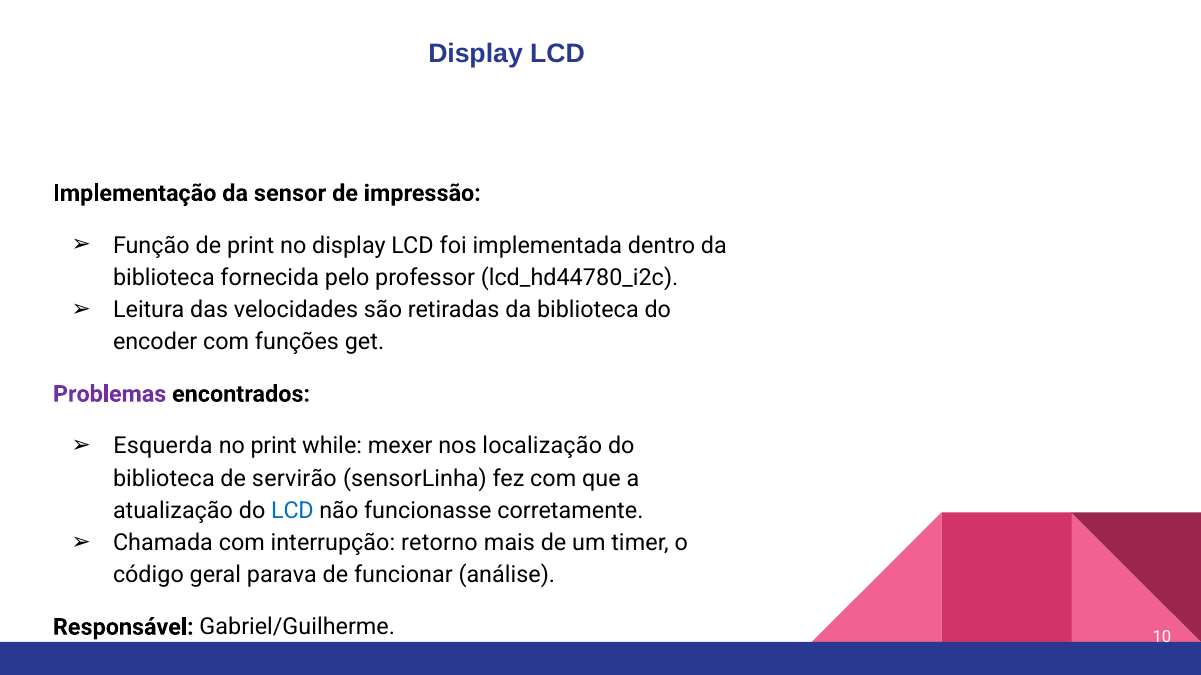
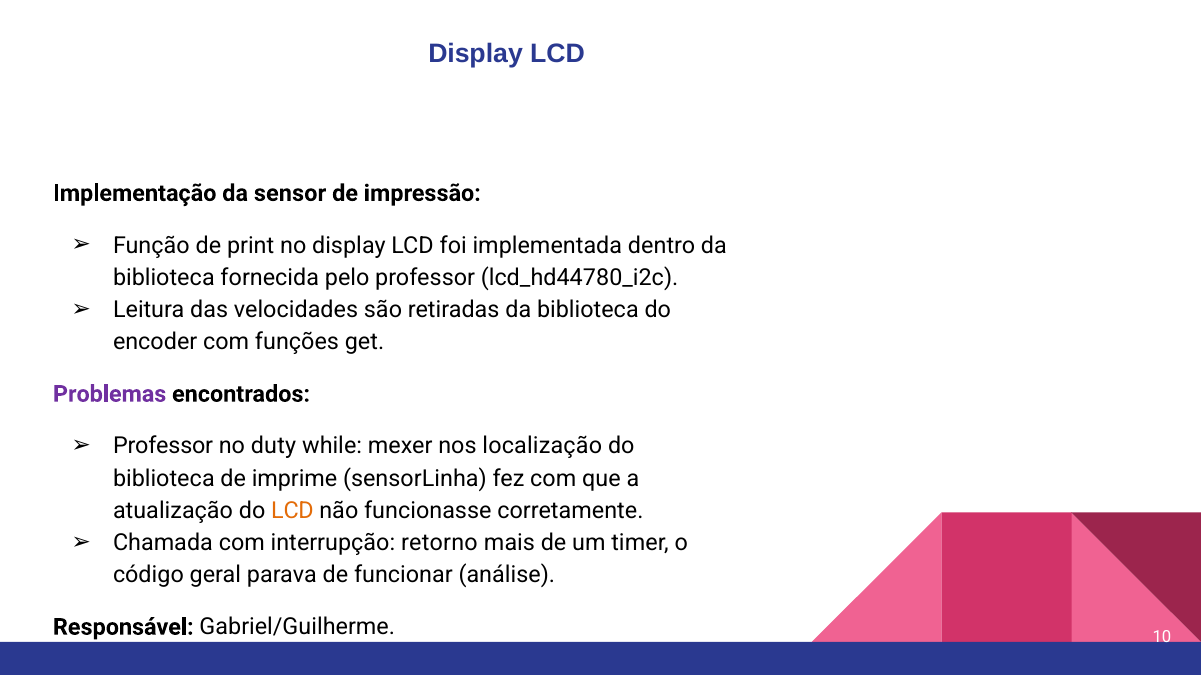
Esquerda: Esquerda -> Professor (163, 447)
no print: print -> duty (273, 447)
servirão: servirão -> imprime (295, 479)
LCD colour: blue -> orange (293, 511)
